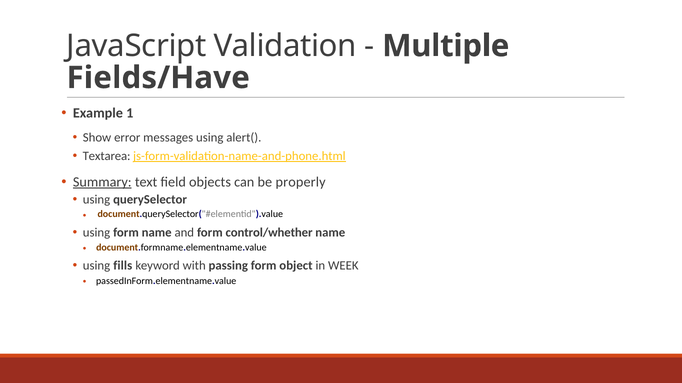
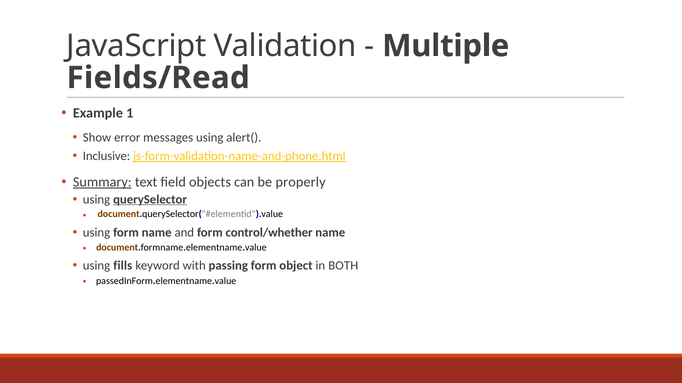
Fields/Have: Fields/Have -> Fields/Read (158, 78)
Textarea: Textarea -> Inclusive (107, 156)
querySelector underline: none -> present (150, 200)
WEEK: WEEK -> BOTH (343, 266)
